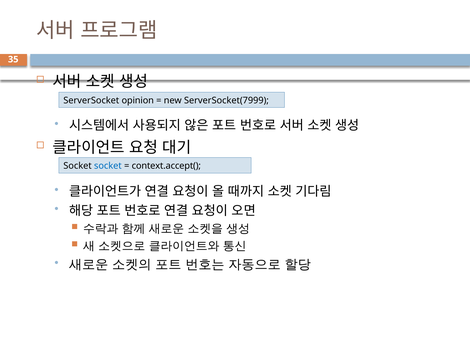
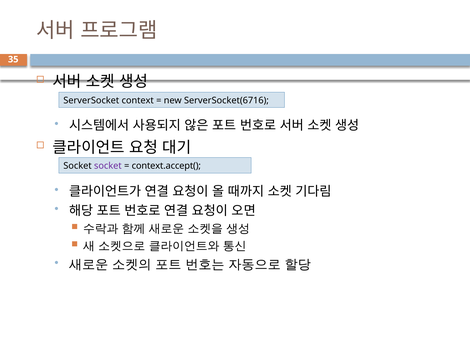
opinion: opinion -> context (138, 101)
ServerSocket(7999: ServerSocket(7999 -> ServerSocket(6716 (226, 101)
socket colour: blue -> purple (108, 166)
